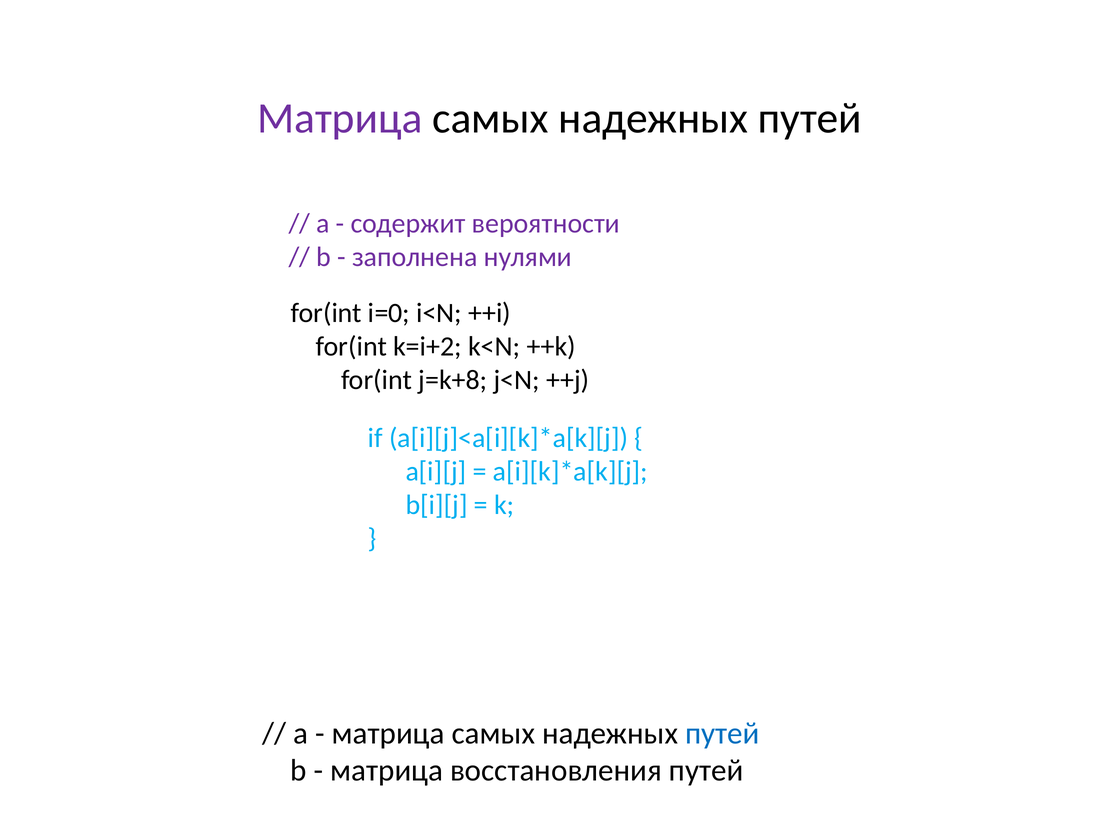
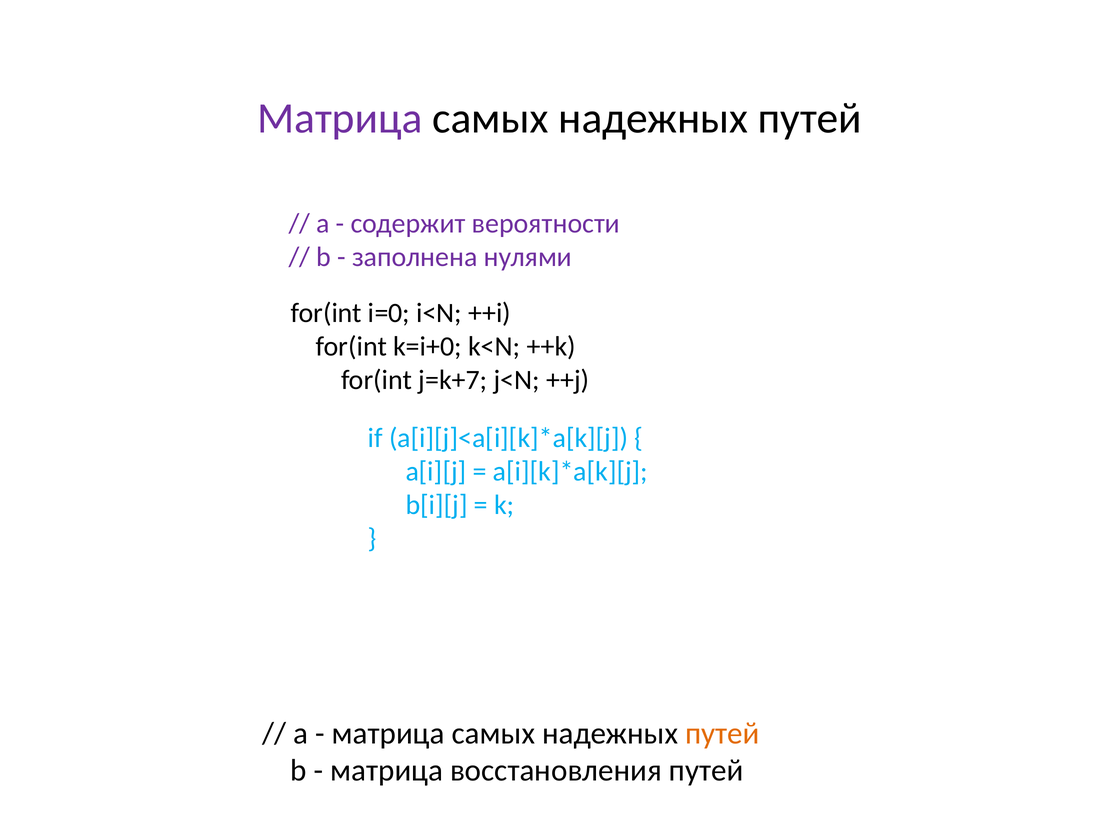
k=i+2: k=i+2 -> k=i+0 (428, 347)
j=k+8: j=k+8 -> j=k+7 (453, 380)
путей colour: blue -> orange (722, 734)
